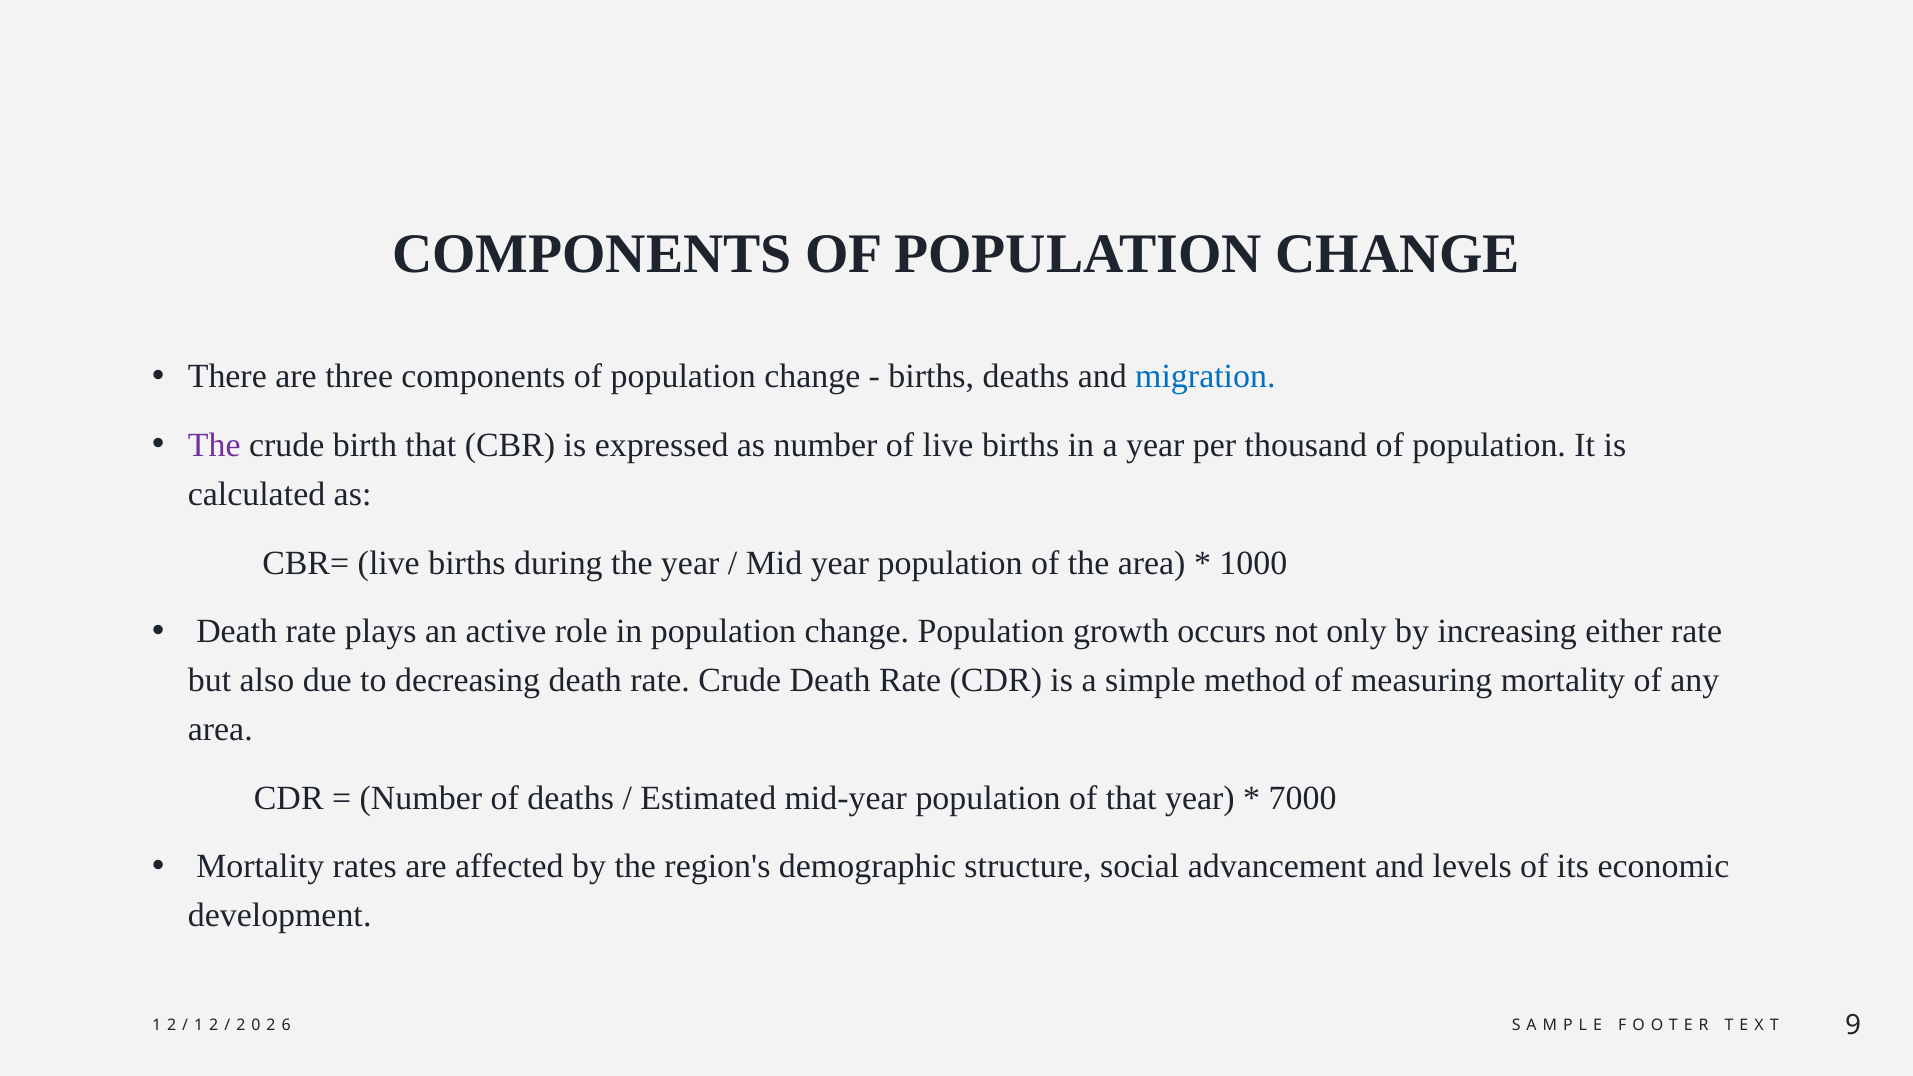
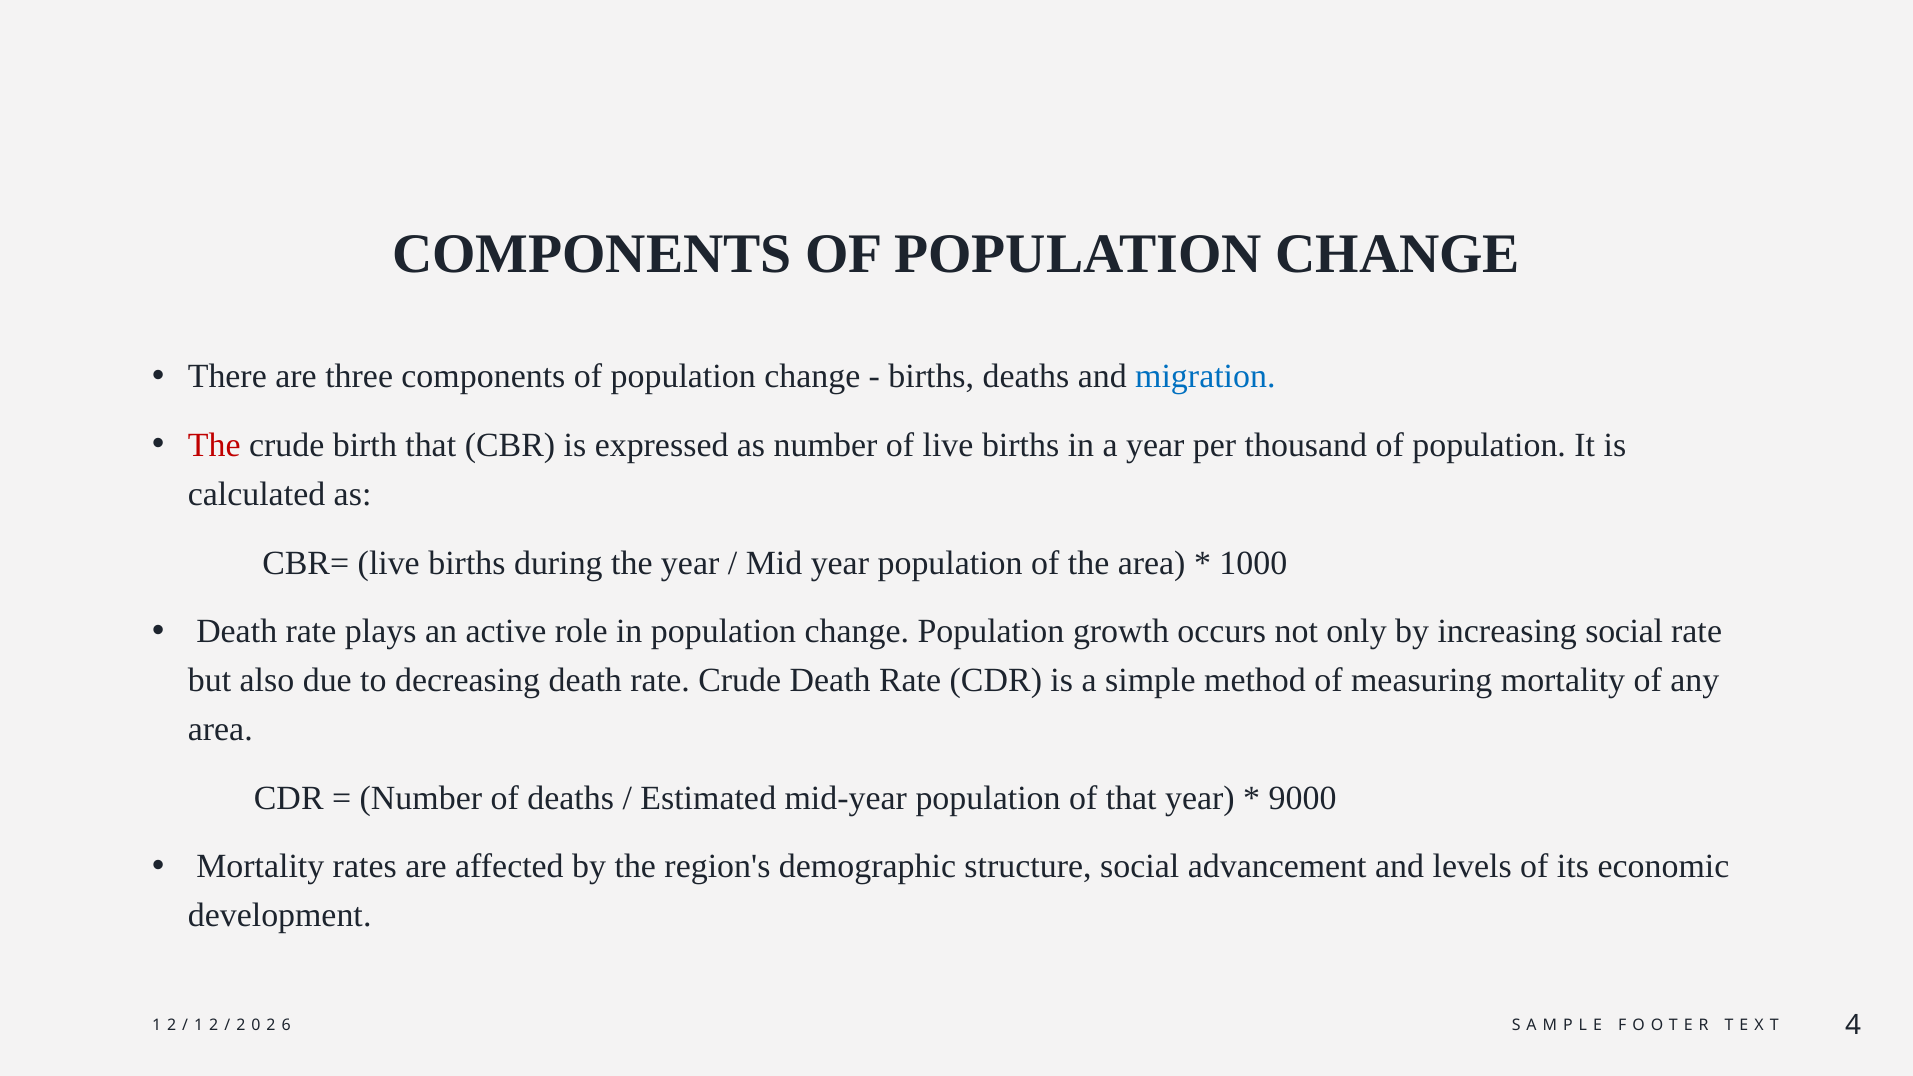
The colour: purple -> red (214, 445)
increasing either: either -> social (1624, 632)
7000: 7000 -> 9000 (1303, 798)
9: 9 -> 4 (1853, 1026)
